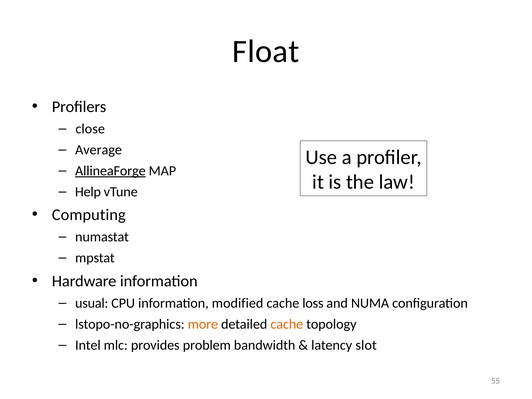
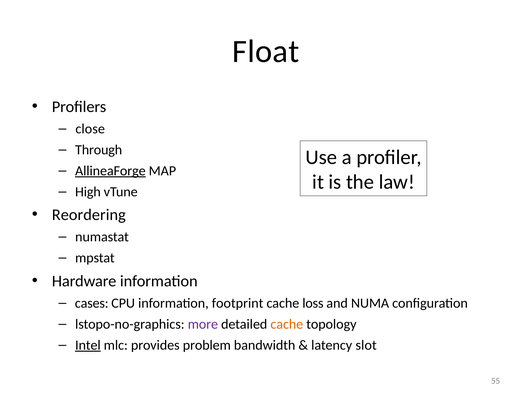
Average: Average -> Through (99, 150)
Help: Help -> High (88, 192)
Computing: Computing -> Reordering (89, 215)
usual: usual -> cases (92, 303)
modified: modified -> footprint (238, 303)
more colour: orange -> purple (203, 324)
Intel underline: none -> present (88, 345)
